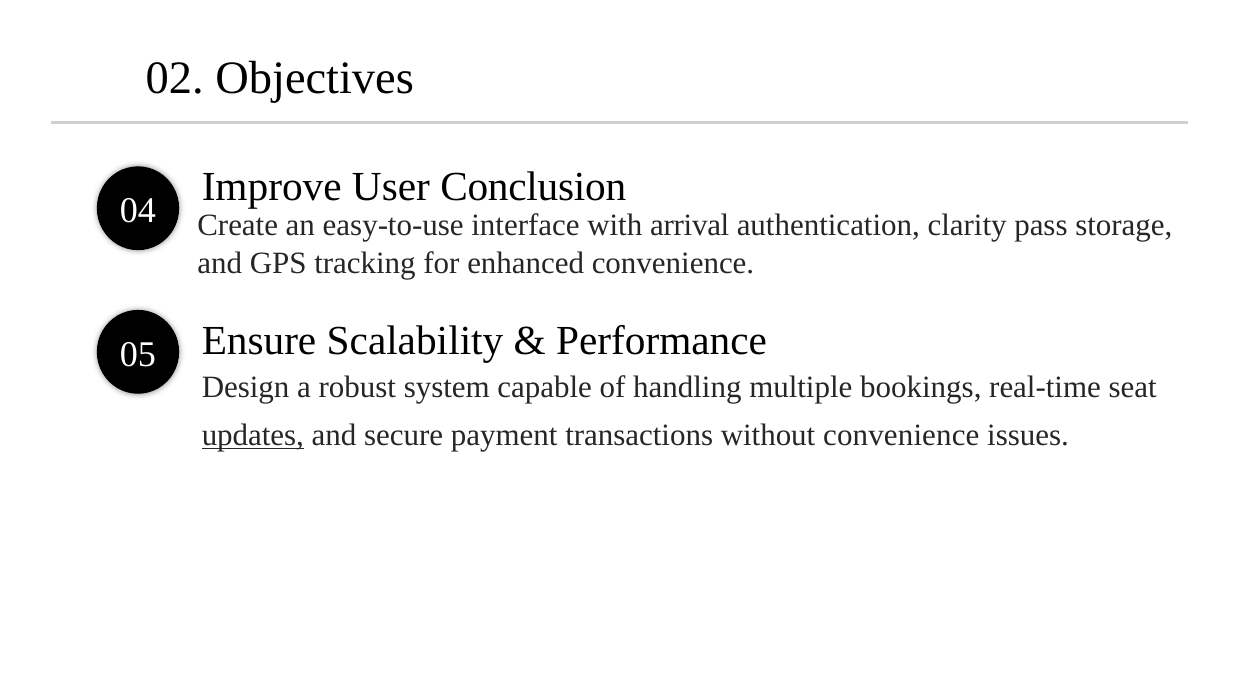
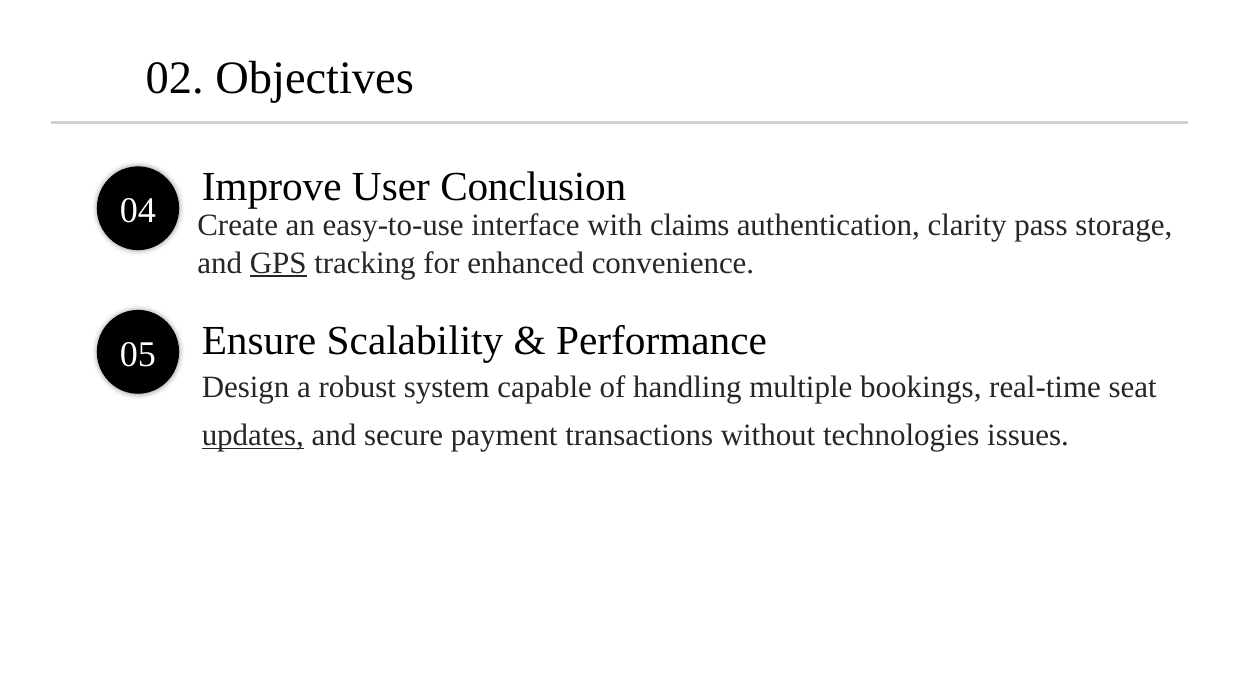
arrival: arrival -> claims (690, 226)
GPS underline: none -> present (278, 263)
without convenience: convenience -> technologies (901, 435)
